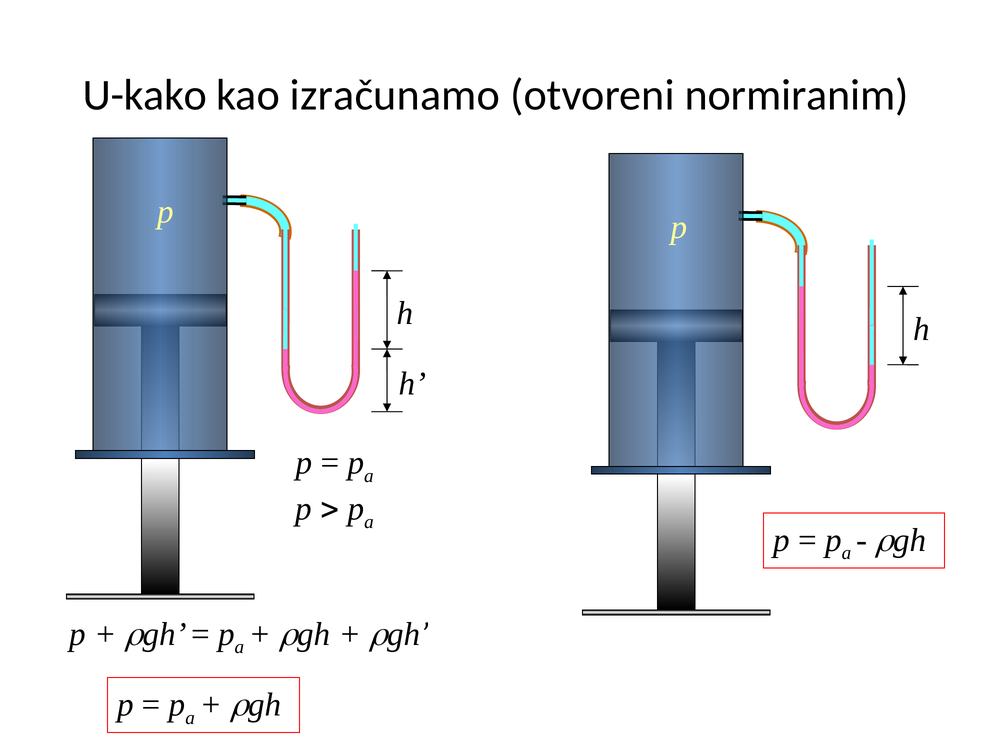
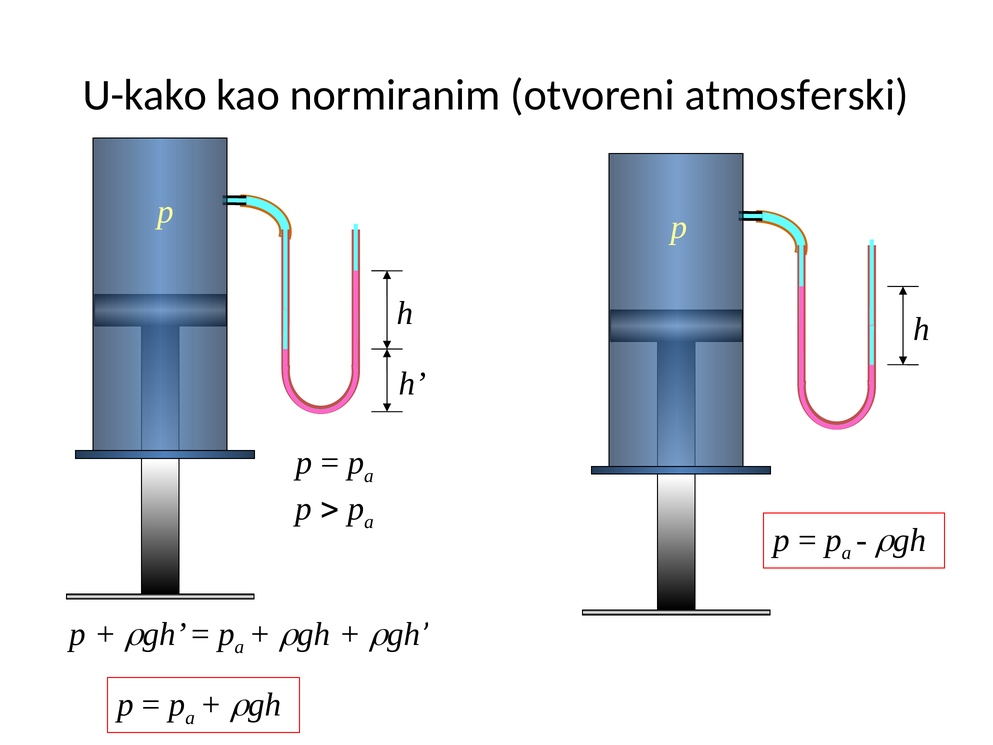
izračunamo: izračunamo -> normiranim (395, 95)
normiranim: normiranim -> atmosferski (797, 95)
